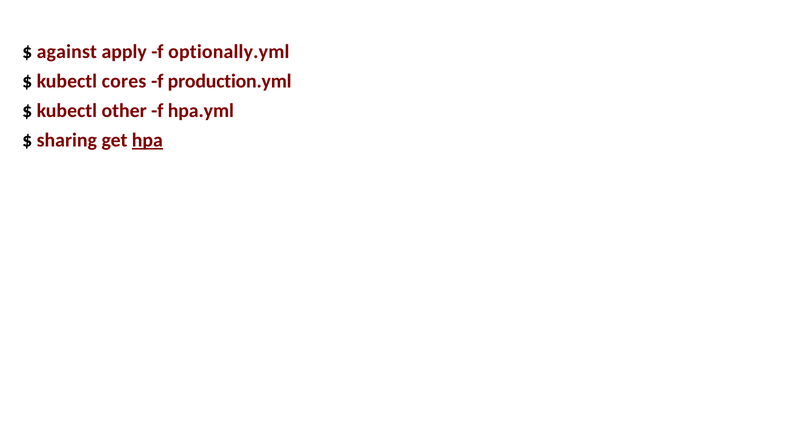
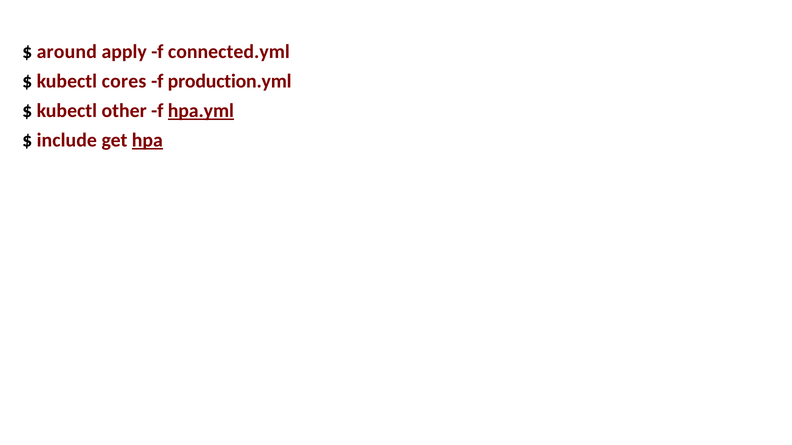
against: against -> around (67, 52)
optionally.yml: optionally.yml -> connected.yml (229, 52)
hpa.yml underline: none -> present (201, 111)
sharing: sharing -> include (67, 140)
